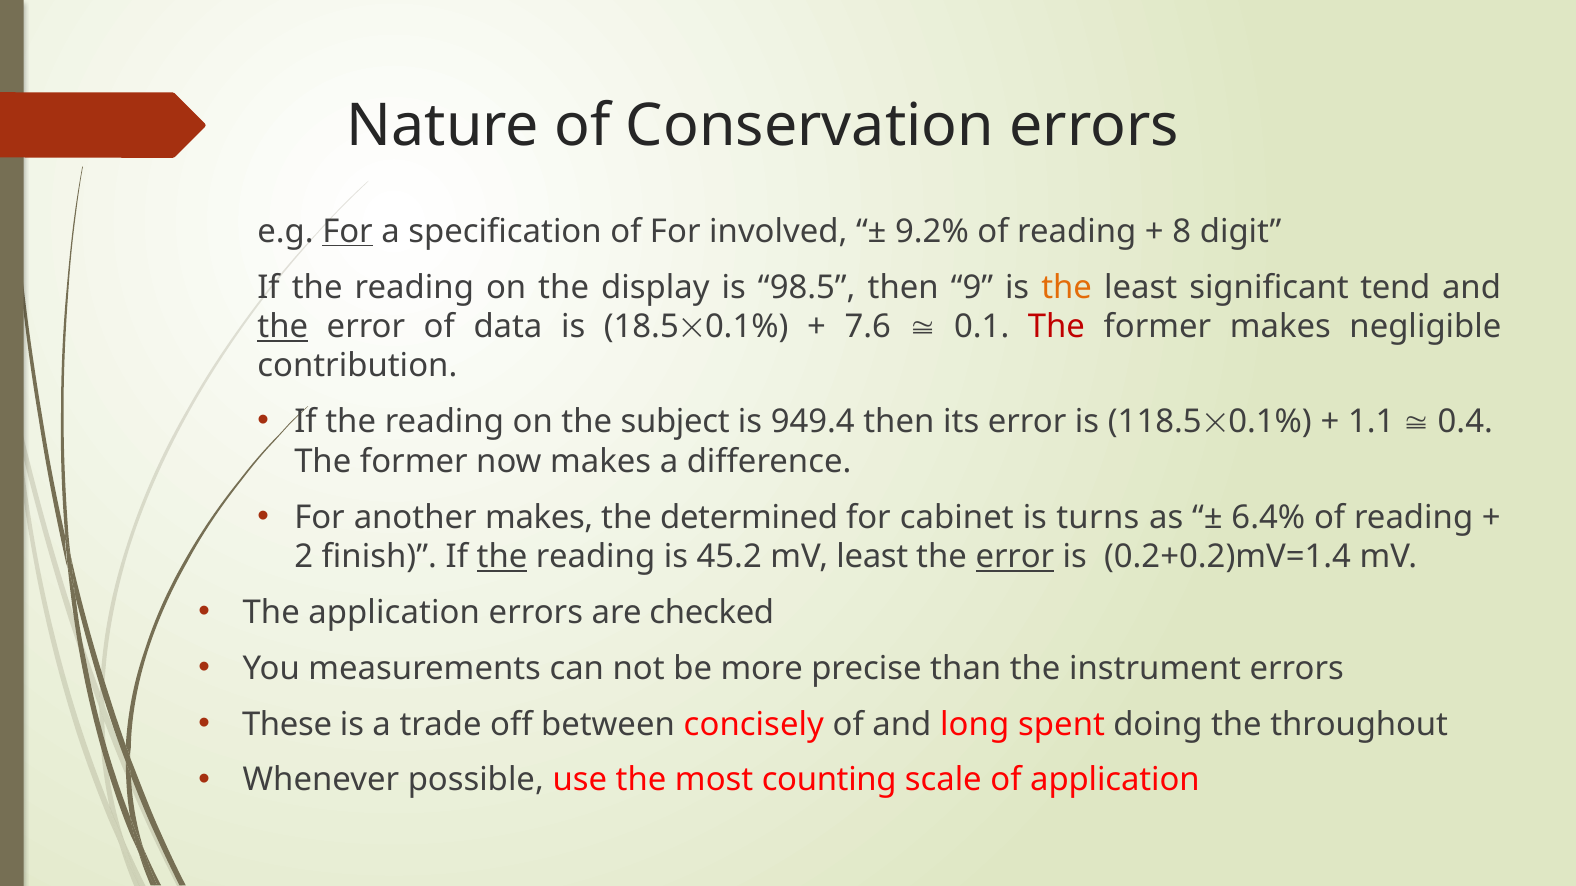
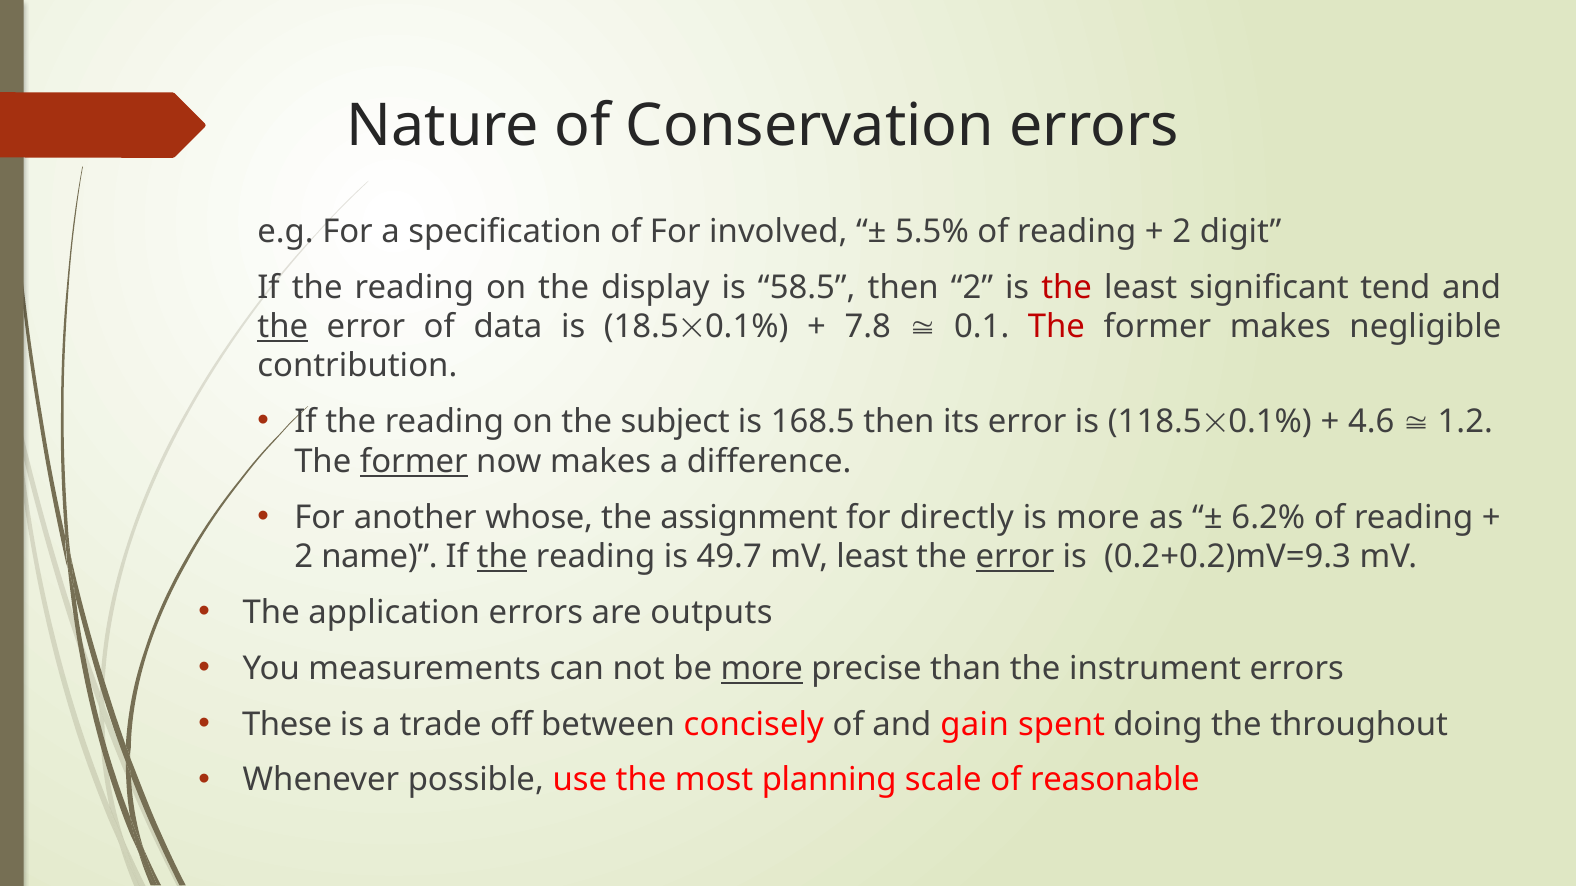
For underline: present -> none (348, 232)
9.2%: 9.2% -> 5.5% (932, 232)
8: 8 -> 2 (1182, 232)
98.5: 98.5 -> 58.5 (807, 287)
then 9: 9 -> 2 (972, 287)
the colour: orange -> red (1067, 287)
7.6: 7.6 -> 7.8 (868, 327)
949.4: 949.4 -> 168.5 (813, 422)
1.1: 1.1 -> 4.6 (1371, 422)
0.4: 0.4 -> 1.2 (1465, 422)
former underline: none -> present (414, 462)
another makes: makes -> whose (539, 518)
determined: determined -> assignment (749, 518)
cabinet: cabinet -> directly (957, 518)
is turns: turns -> more (1098, 518)
6.4%: 6.4% -> 6.2% (1268, 518)
finish: finish -> name (380, 557)
45.2: 45.2 -> 49.7 (729, 557)
0.2+0.2)mV=1.4: 0.2+0.2)mV=1.4 -> 0.2+0.2)mV=9.3 (1228, 557)
checked: checked -> outputs (711, 613)
more underline: none -> present (762, 669)
long: long -> gain (975, 725)
counting: counting -> planning (829, 781)
of application: application -> reasonable (1115, 781)
